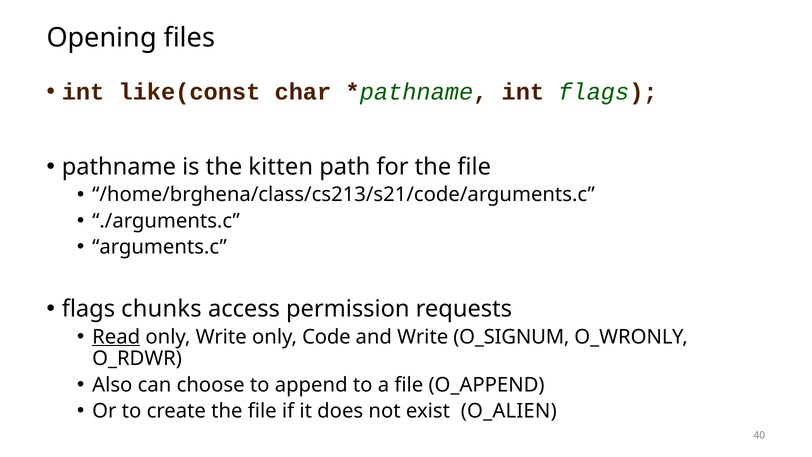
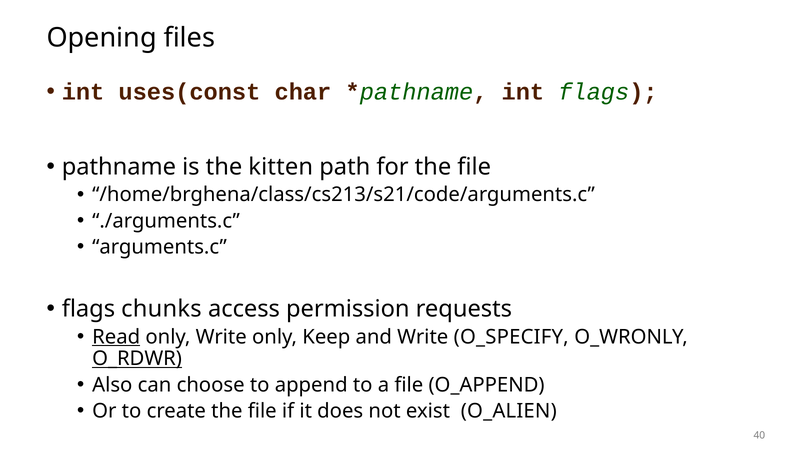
like(const: like(const -> uses(const (189, 92)
Code: Code -> Keep (326, 337)
O_SIGNUM: O_SIGNUM -> O_SPECIFY (511, 337)
O_RDWR underline: none -> present (137, 359)
